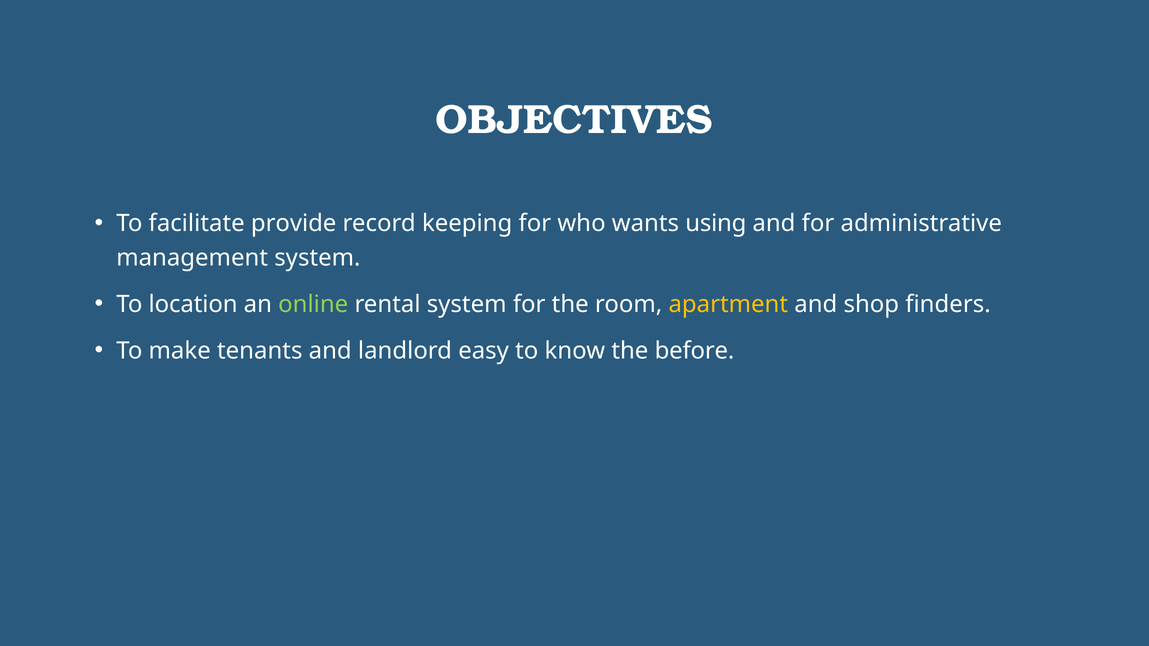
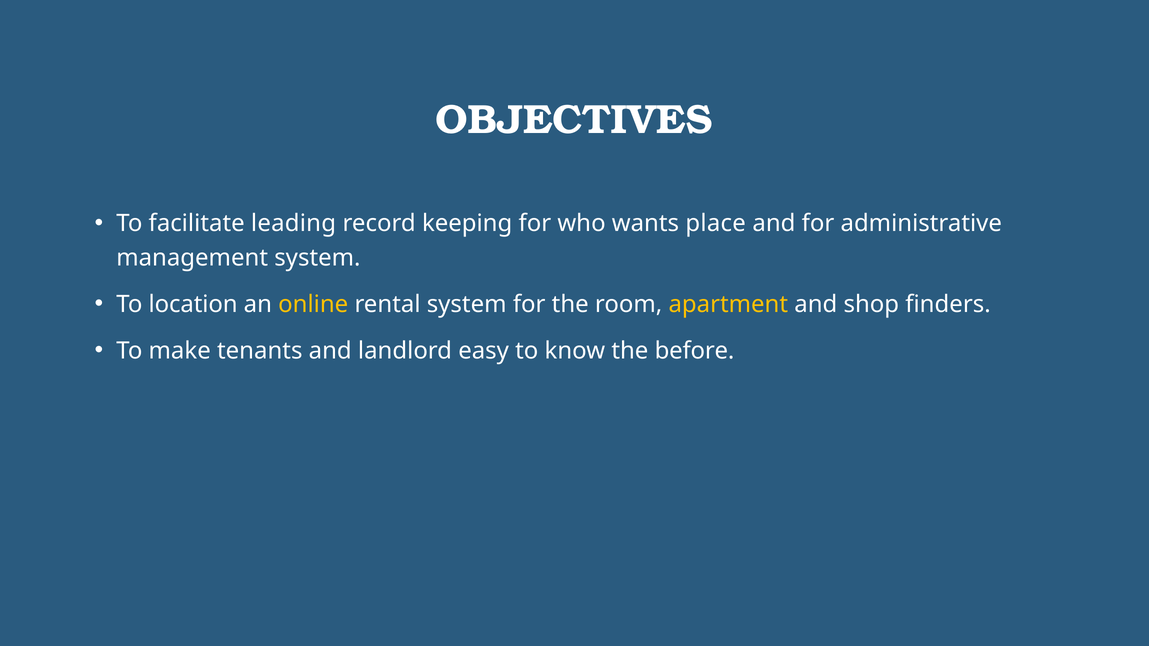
provide: provide -> leading (293, 224)
using: using -> place (716, 224)
online colour: light green -> yellow (313, 305)
